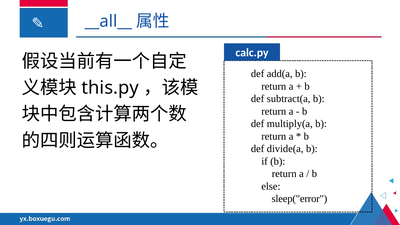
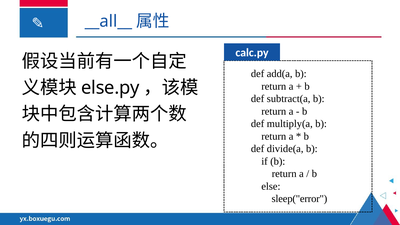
this.py: this.py -> else.py (110, 88)
